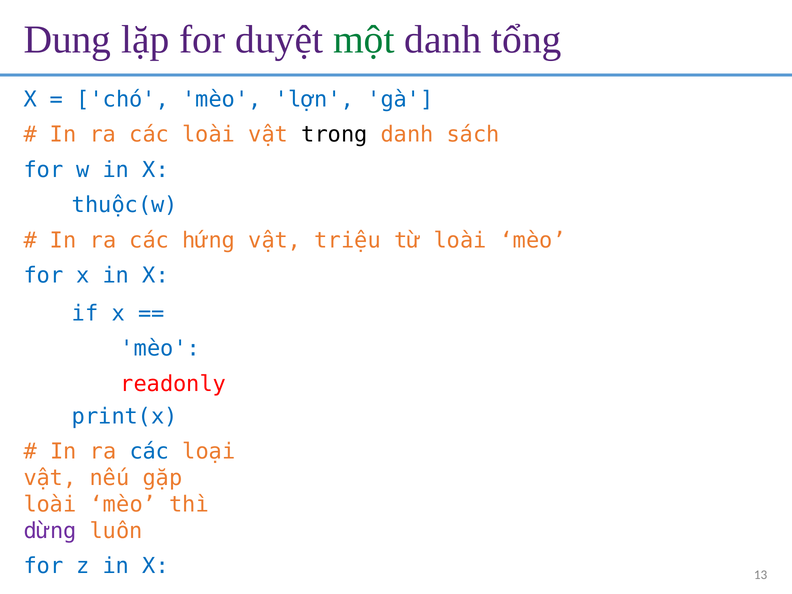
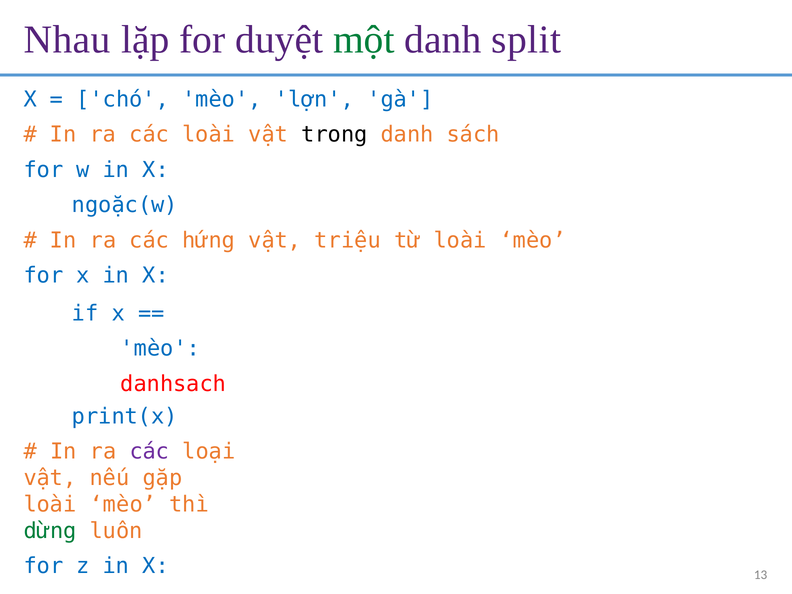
Dung: Dung -> Nhau (67, 40)
tổng: tổng -> split (526, 40)
thuộc(w: thuộc(w -> ngoặc(w (125, 205)
readonly: readonly -> danhsach (173, 384)
các colour: blue -> purple (149, 452)
dừng colour: purple -> green (50, 531)
